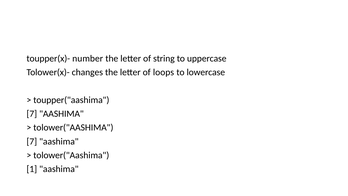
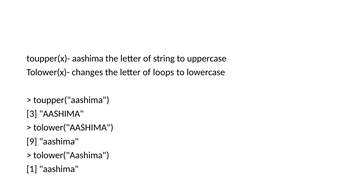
toupper(x)- number: number -> aashima (88, 58)
7: 7 -> 3 (32, 114)
7: 7 -> 9 (32, 141)
